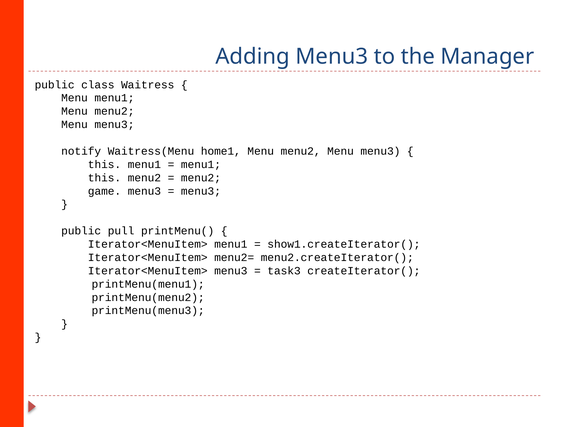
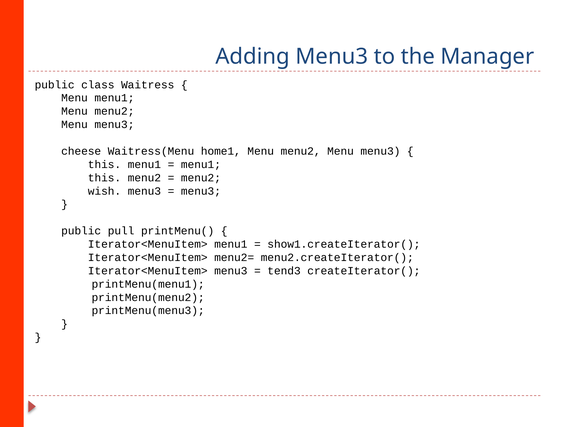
notify: notify -> cheese (81, 151)
game: game -> wish (104, 191)
task3: task3 -> tend3 (284, 271)
